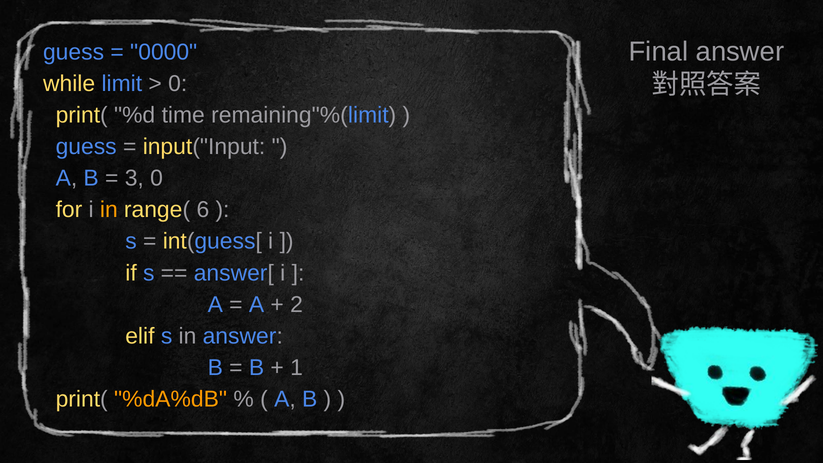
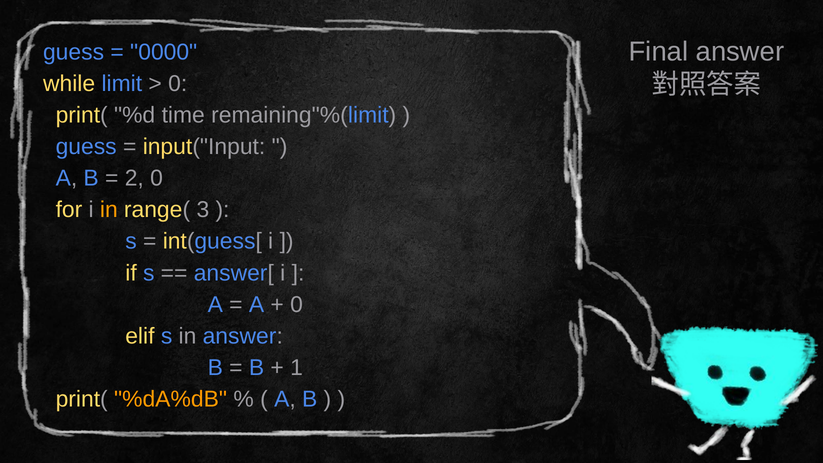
3: 3 -> 2 (134, 178)
6: 6 -> 3 (203, 210)
2: 2 -> 0 (297, 305)
